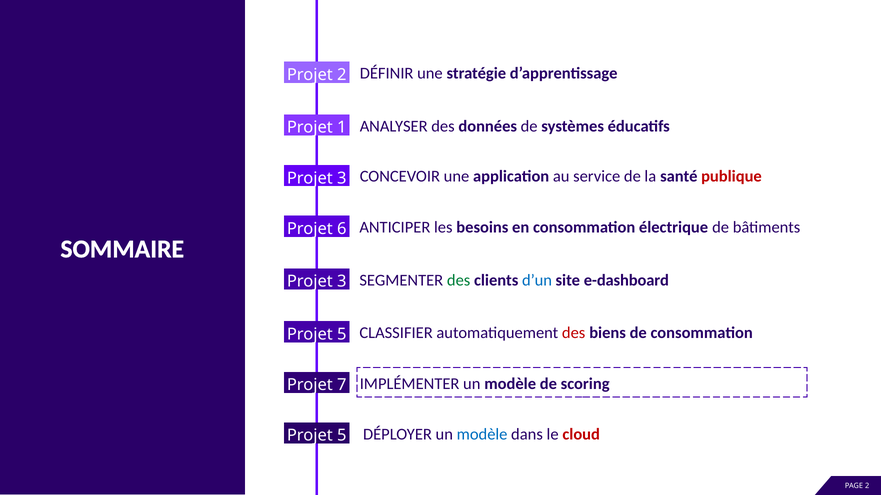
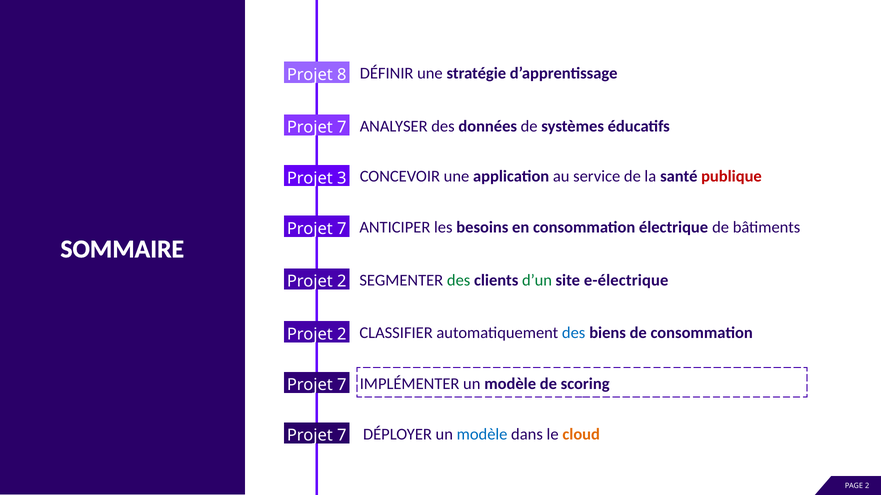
Projet 2: 2 -> 8 (342, 75)
1: 1 -> 7 (342, 128)
6: 6 -> 7 (342, 229)
d’un colour: blue -> green (537, 280)
e-dashboard: e-dashboard -> e-électrique (626, 280)
3: 3 -> 2 (342, 282)
des colour: red -> blue (574, 333)
5: 5 -> 2 (342, 335)
cloud colour: red -> orange (581, 435)
5: 5 -> 7 (342, 436)
